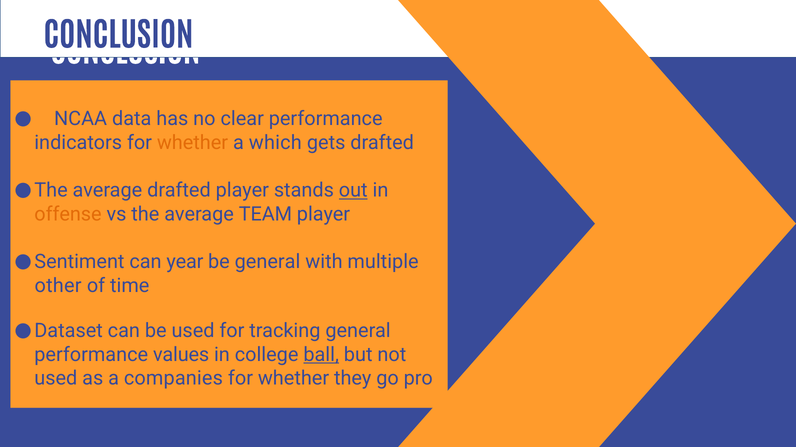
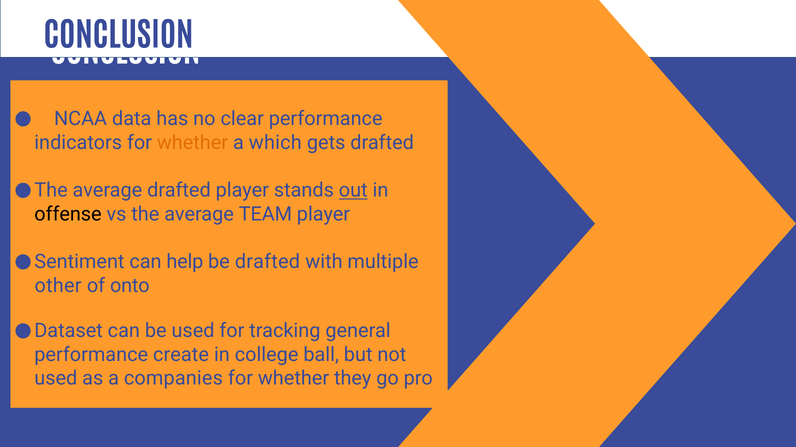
offense colour: orange -> black (68, 215)
year: year -> help (185, 262)
be general: general -> drafted (267, 262)
time: time -> onto (130, 286)
values: values -> create (181, 355)
ball underline: present -> none (321, 355)
